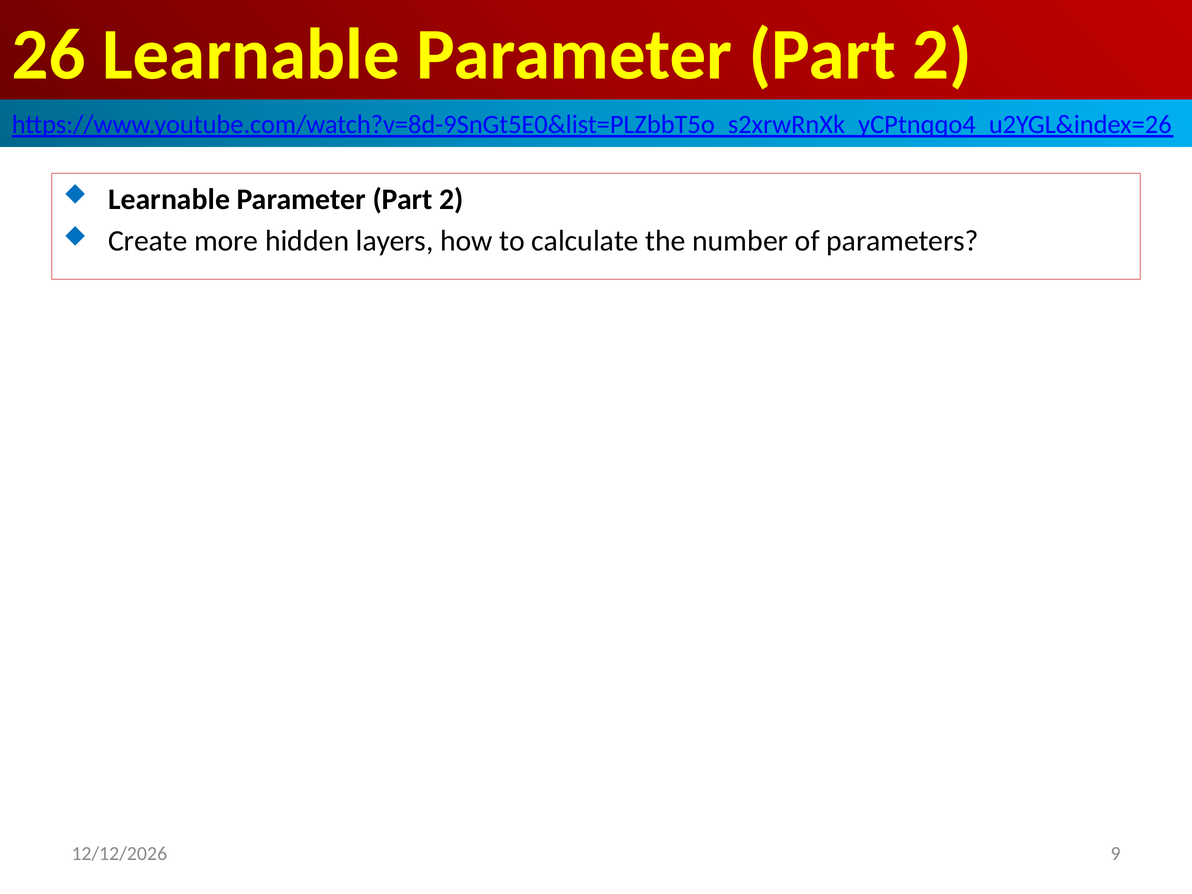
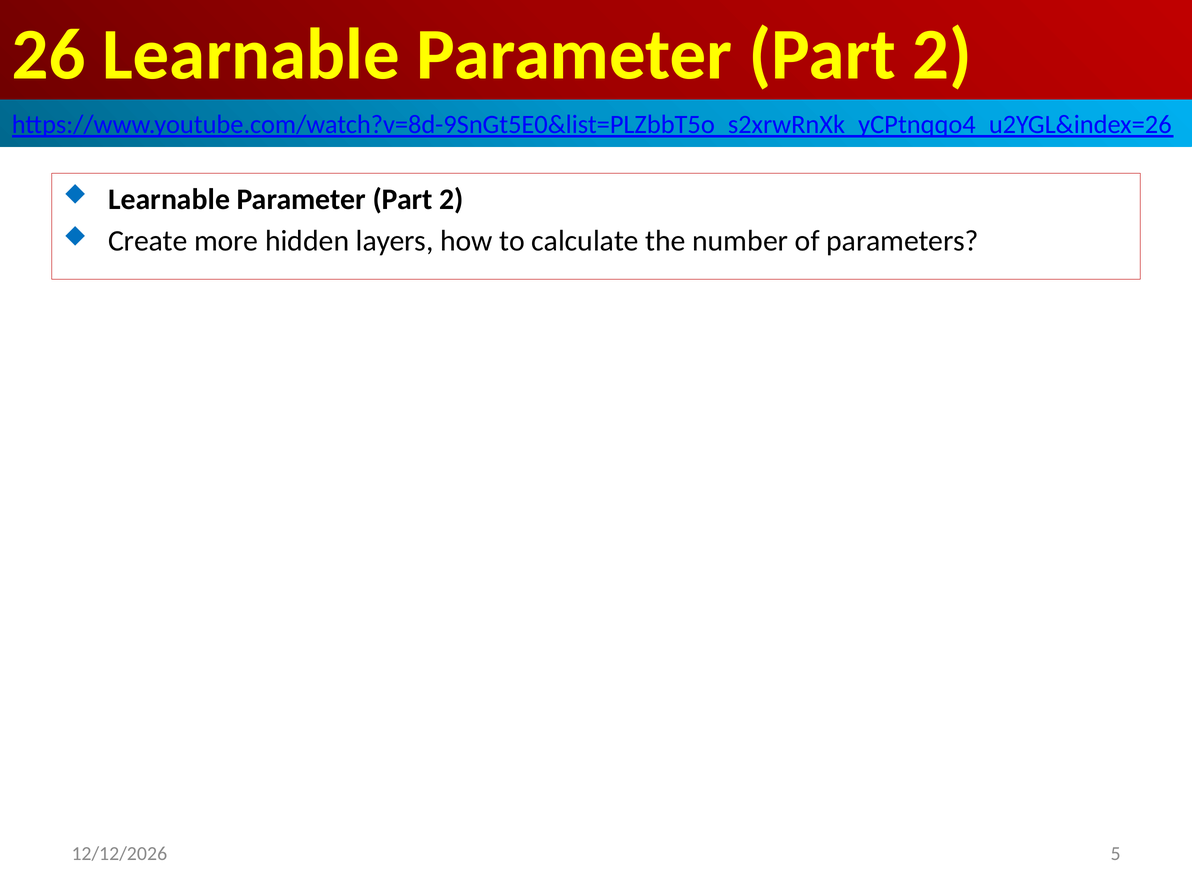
9: 9 -> 5 (1116, 854)
